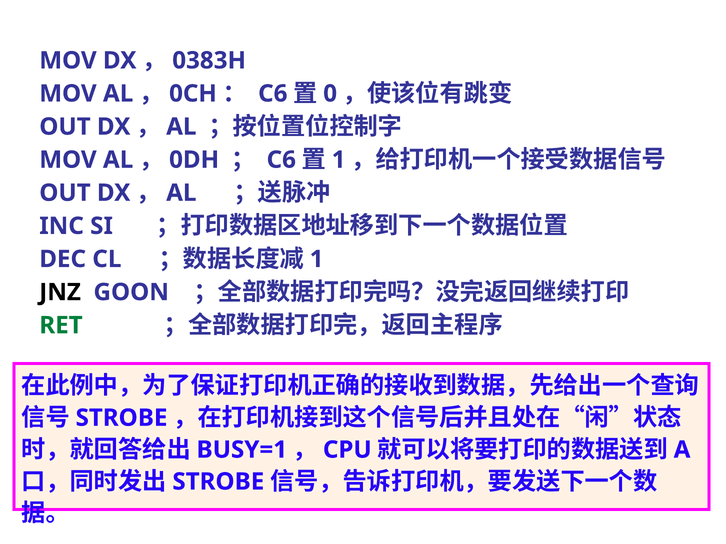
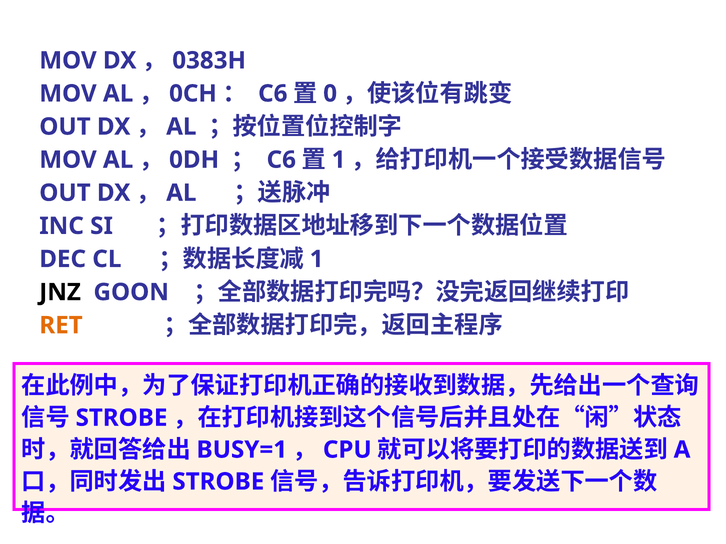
RET colour: green -> orange (61, 326)
